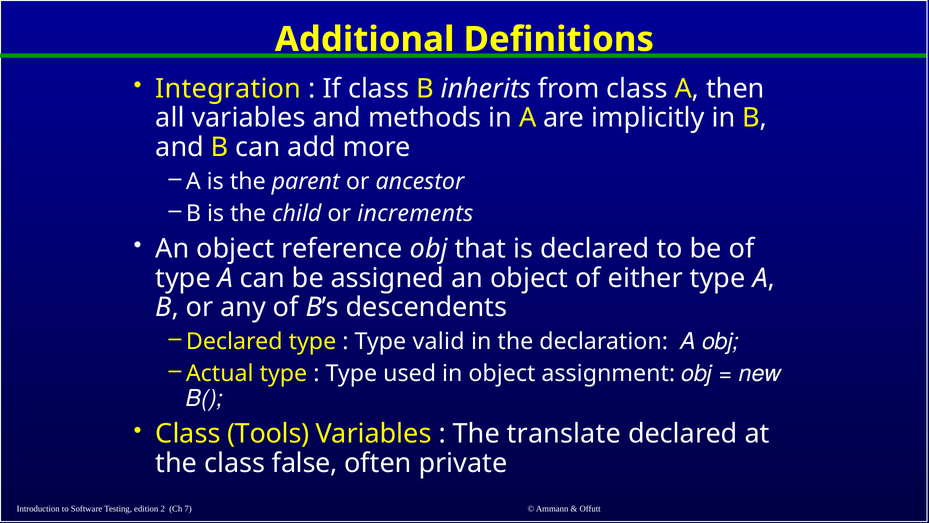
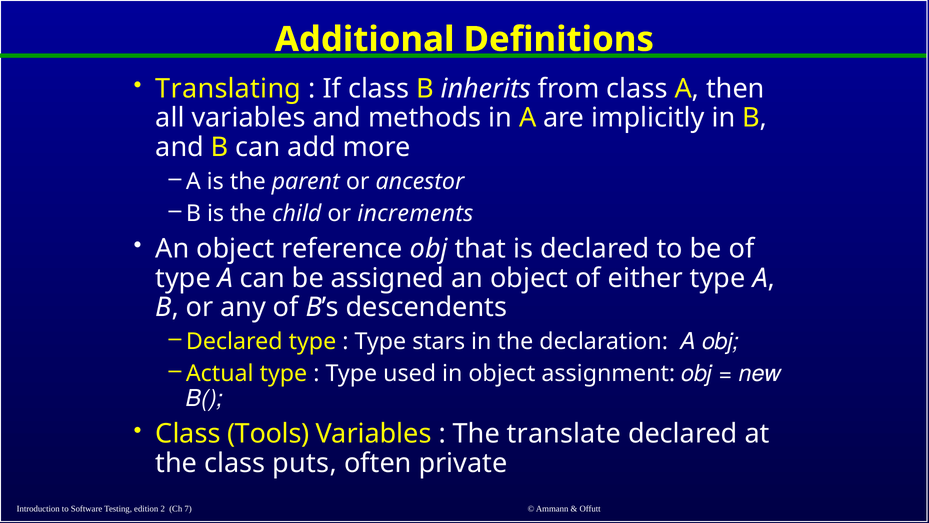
Integration: Integration -> Translating (228, 89)
valid: valid -> stars (439, 341)
false: false -> puts (305, 463)
